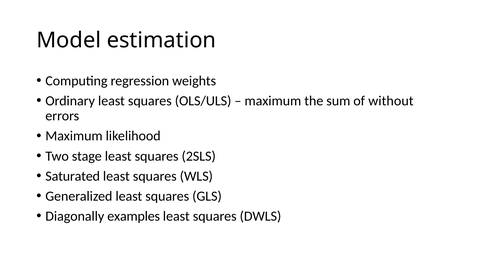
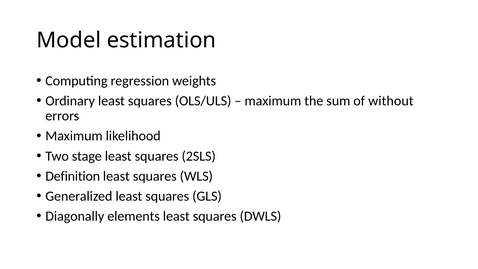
Saturated: Saturated -> Definition (73, 176)
examples: examples -> elements (134, 216)
